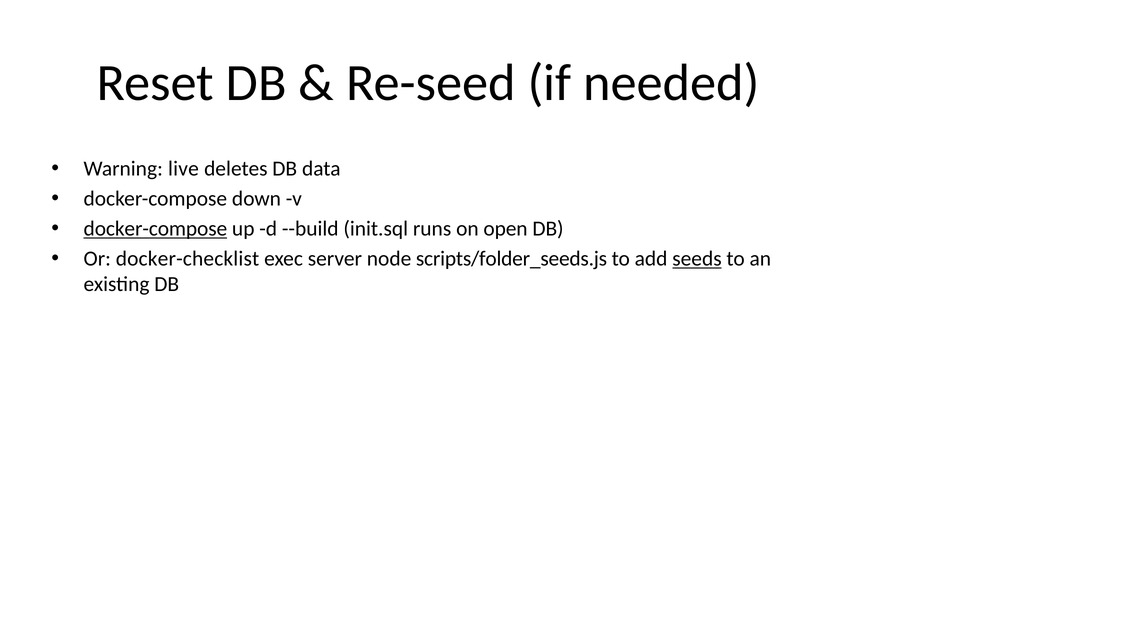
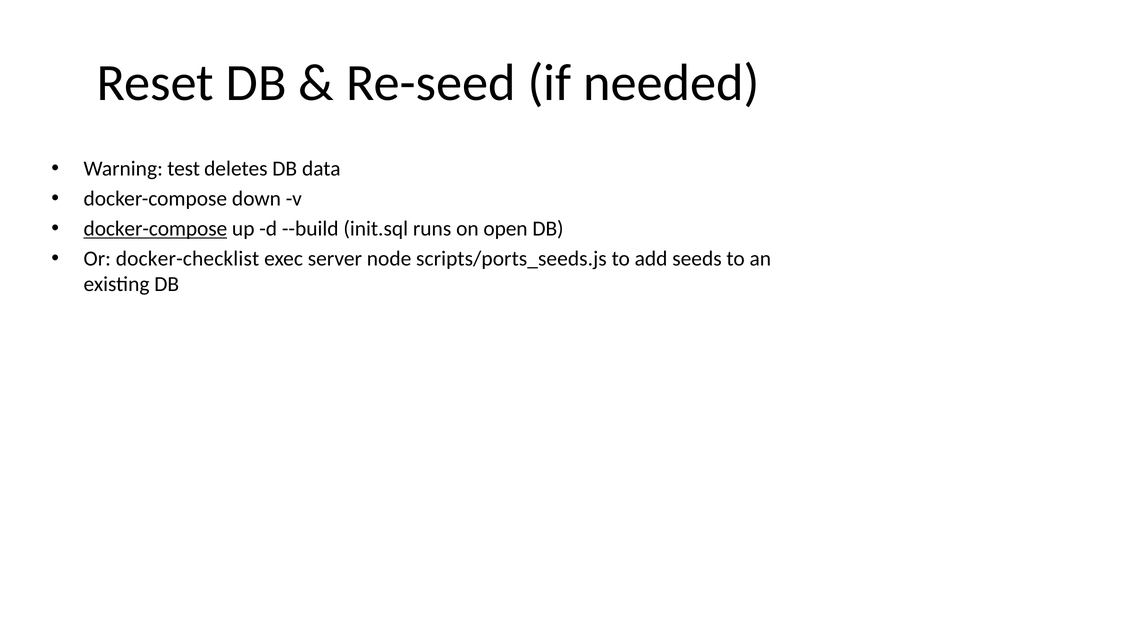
live: live -> test (184, 169)
scripts/folder_seeds.js: scripts/folder_seeds.js -> scripts/ports_seeds.js (511, 259)
seeds underline: present -> none (697, 259)
